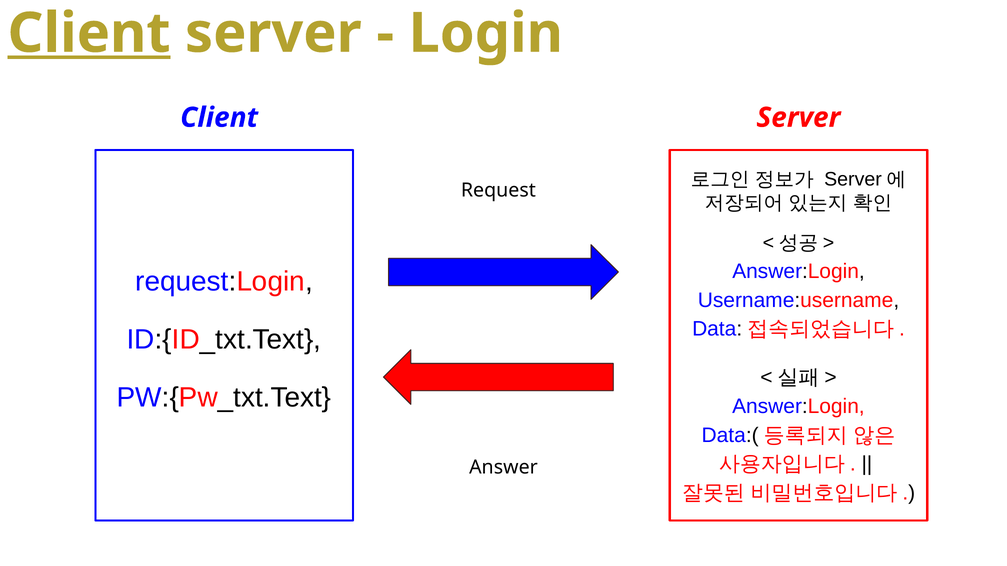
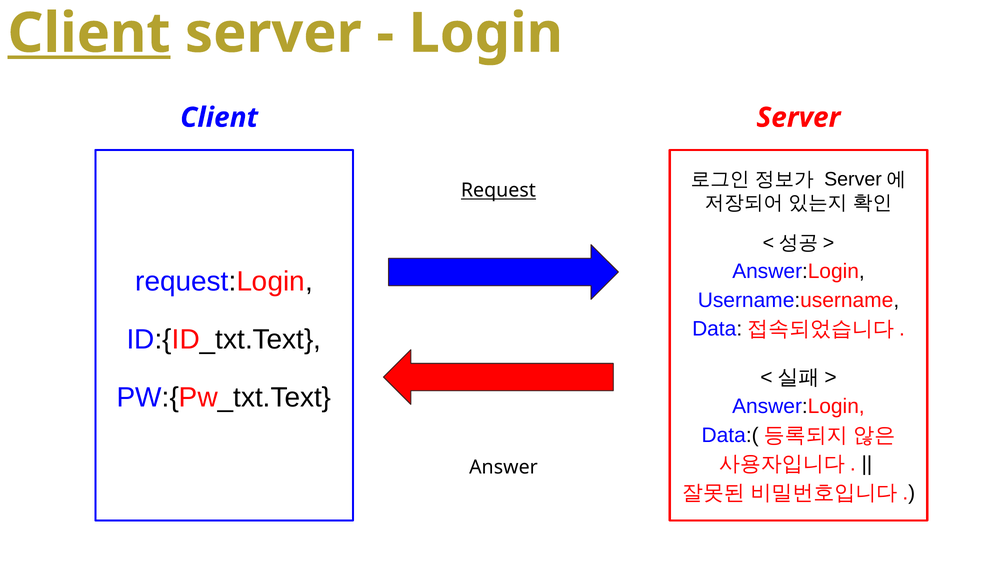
Request underline: none -> present (498, 191)
